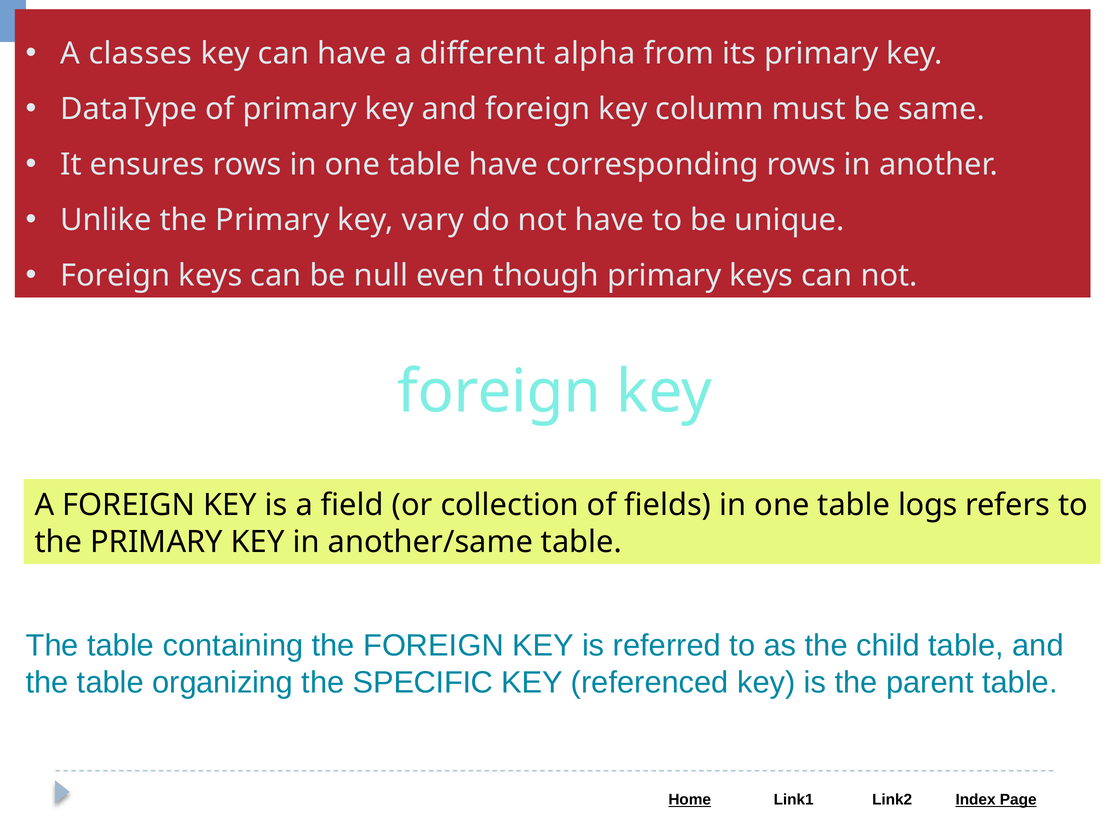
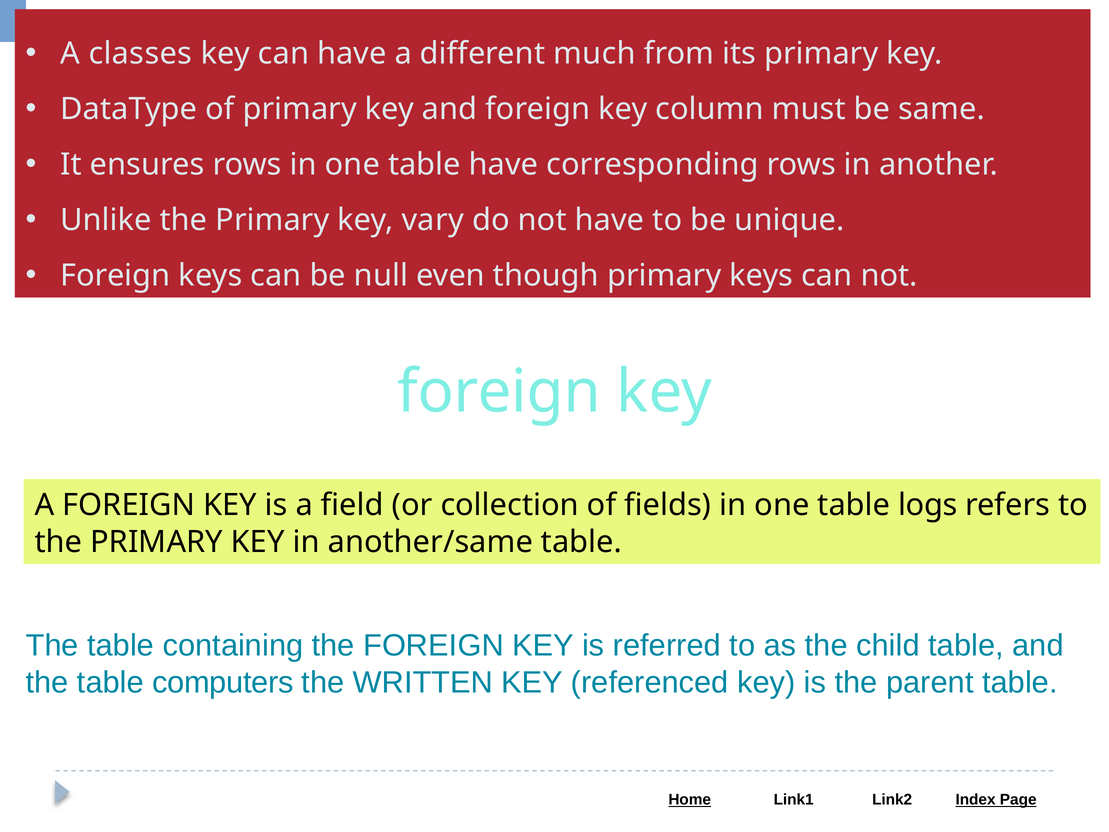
alpha: alpha -> much (594, 54)
organizing: organizing -> computers (223, 682)
SPECIFIC: SPECIFIC -> WRITTEN (423, 682)
